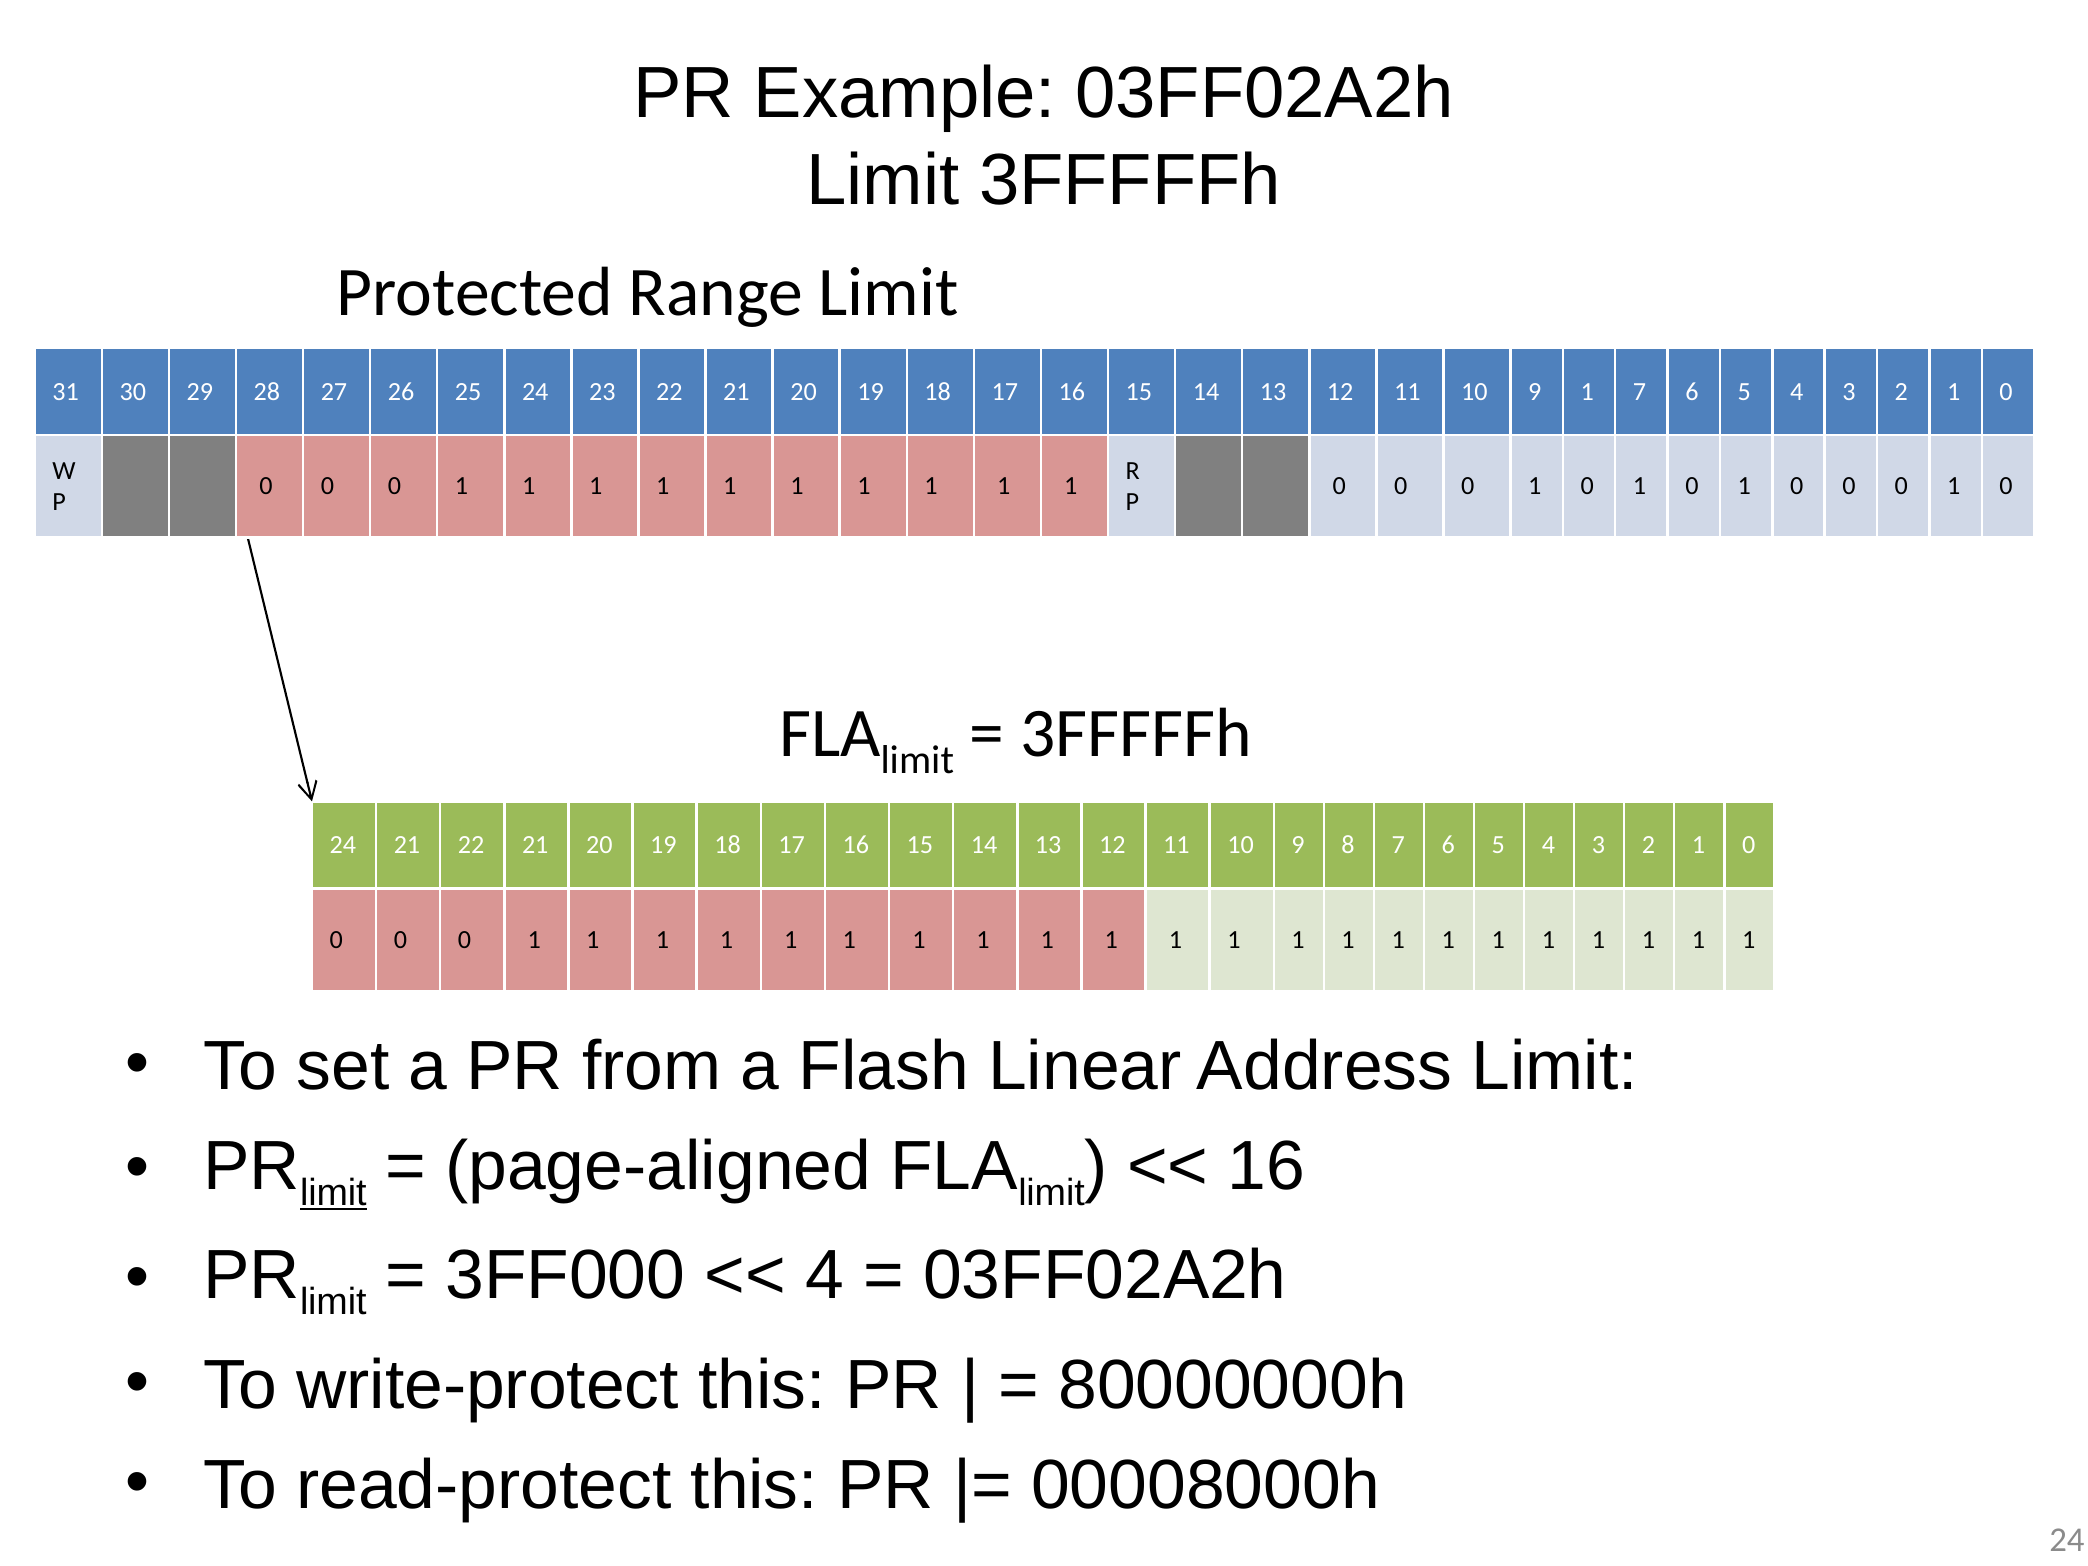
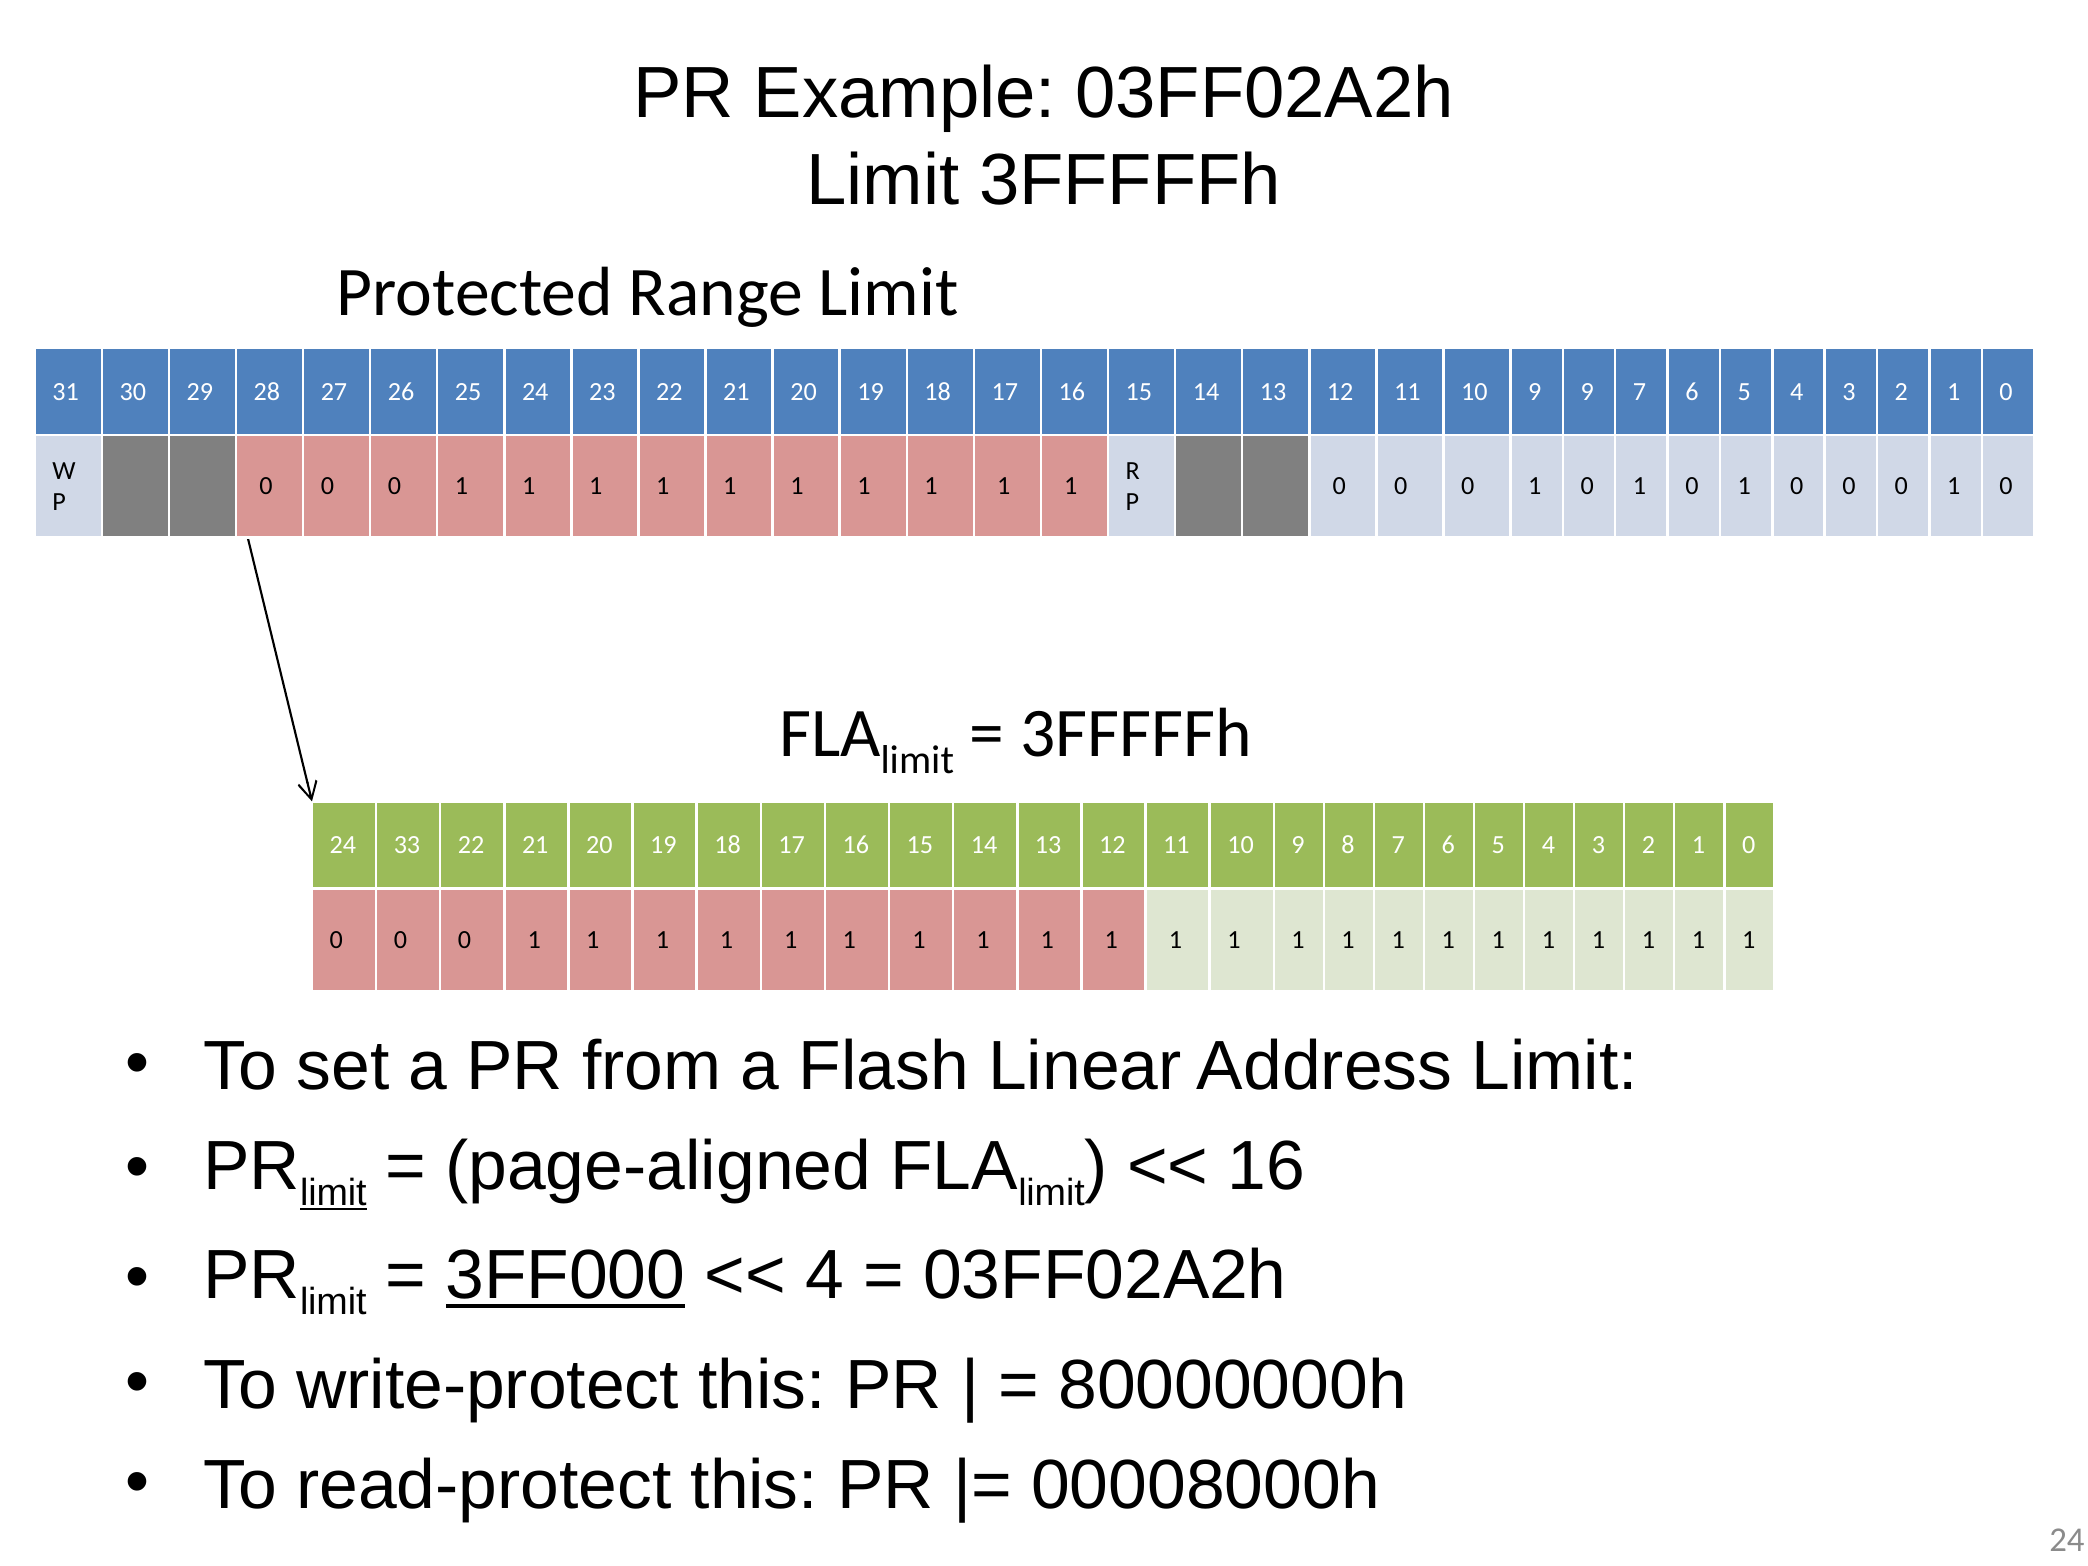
9 1: 1 -> 9 (1587, 392)
24 21: 21 -> 33 (407, 845)
3FF000 underline: none -> present (565, 1276)
